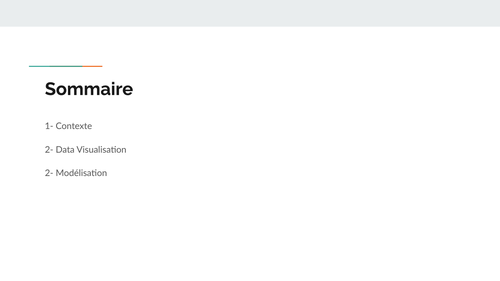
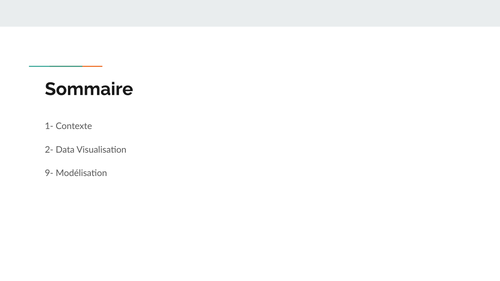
2-: 2- -> 9- (49, 173)
